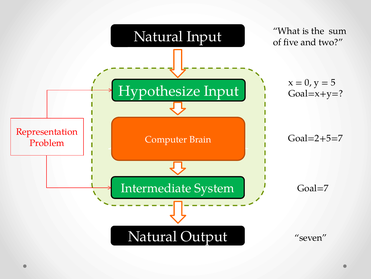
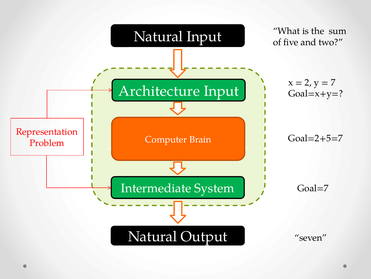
0: 0 -> 2 (308, 82)
5: 5 -> 7 (333, 82)
Hypothesize: Hypothesize -> Architecture (159, 91)
